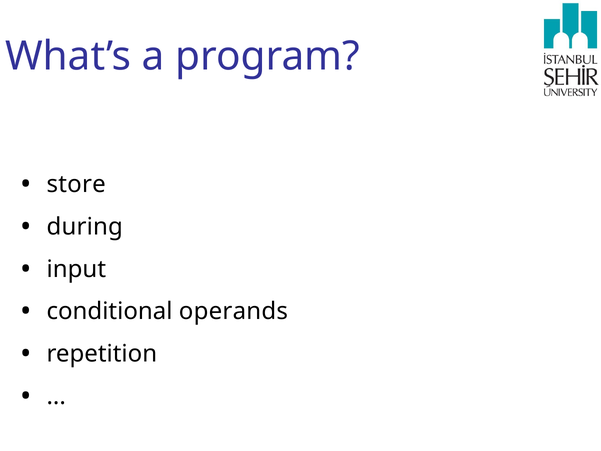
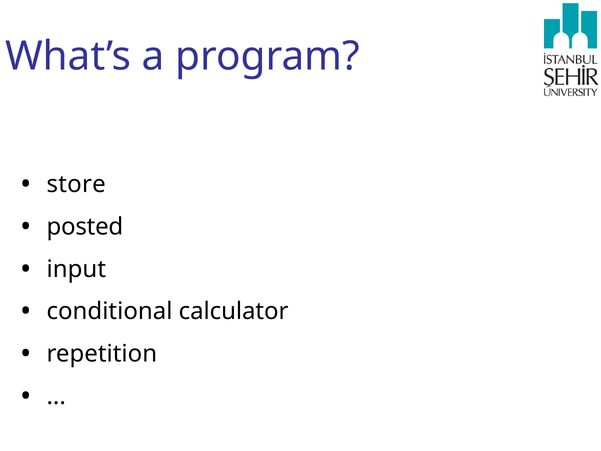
during: during -> posted (85, 227)
operands: operands -> calculator (234, 311)
